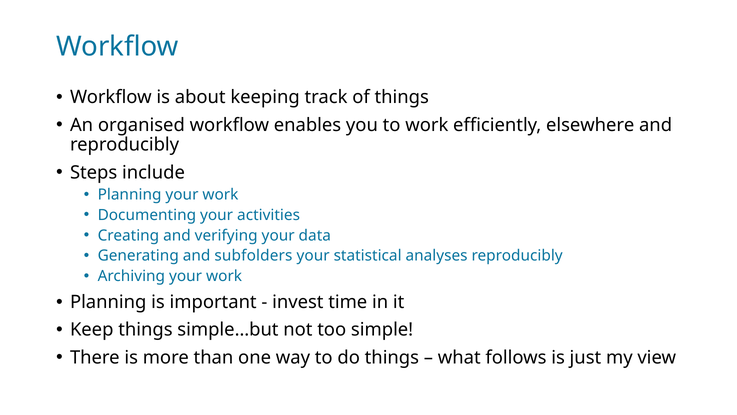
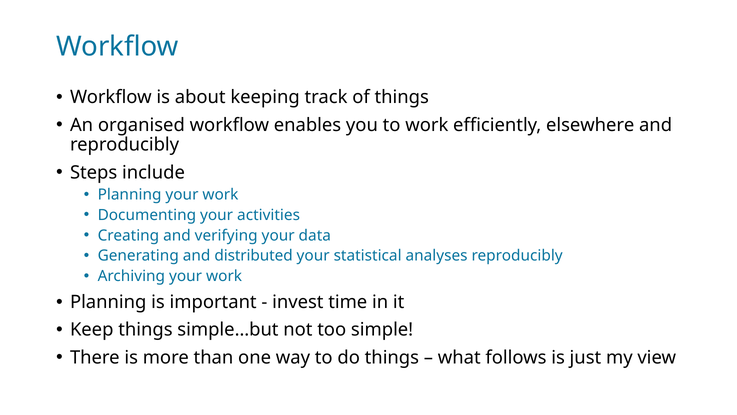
subfolders: subfolders -> distributed (254, 256)
